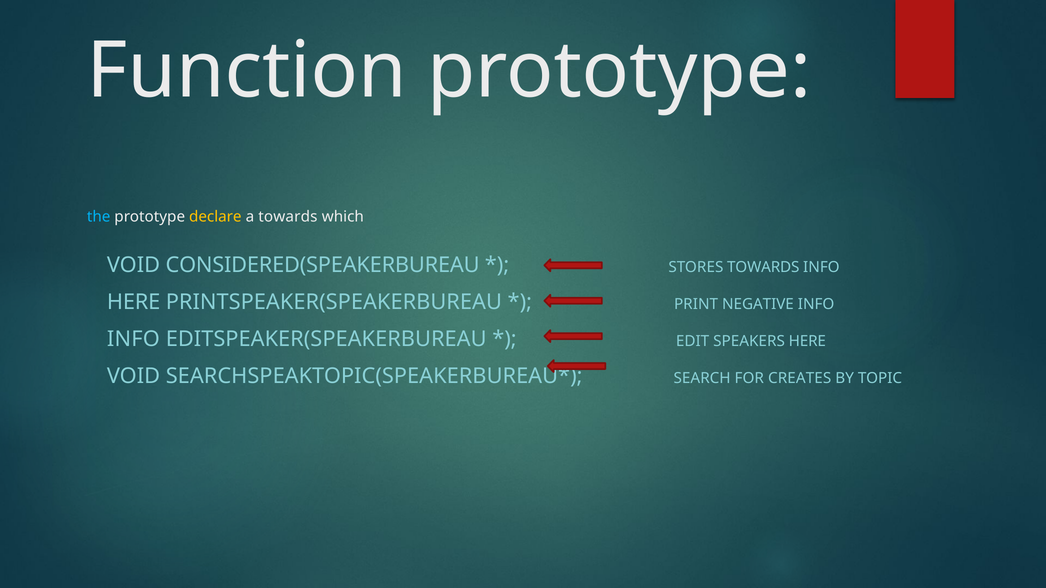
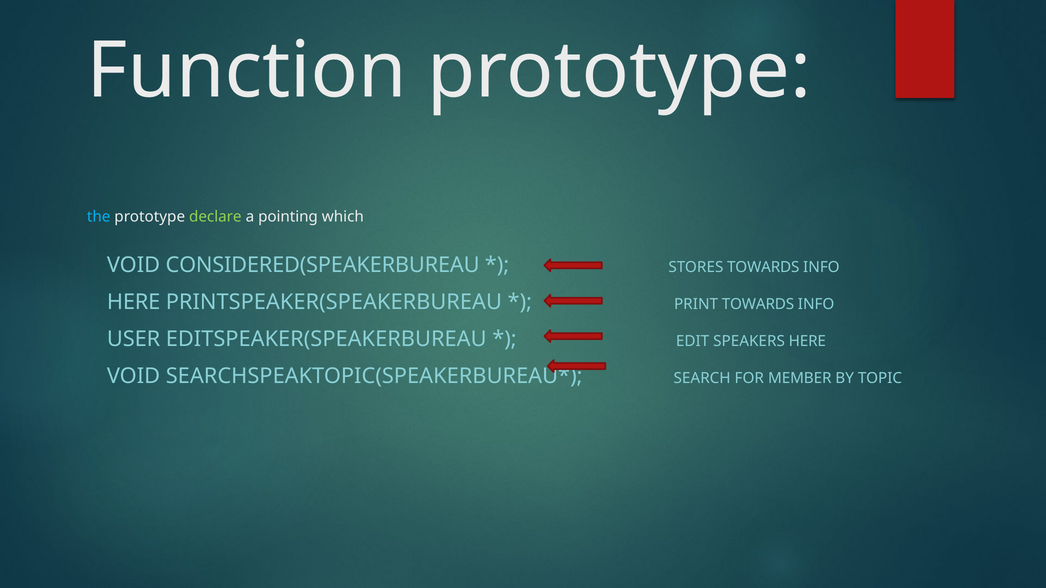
declare colour: yellow -> light green (215, 217)
a towards: towards -> pointing (288, 217)
PRINT NEGATIVE: NEGATIVE -> TOWARDS (758, 304)
INFO: INFO -> USER (134, 339)
CREATES: CREATES -> MEMBER (800, 379)
